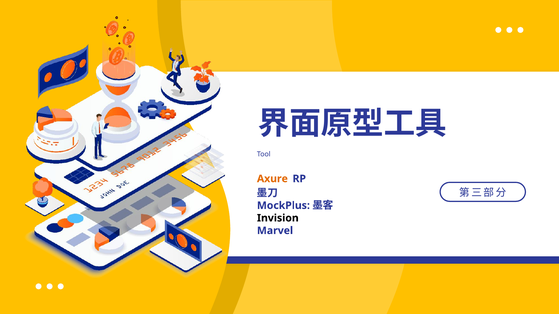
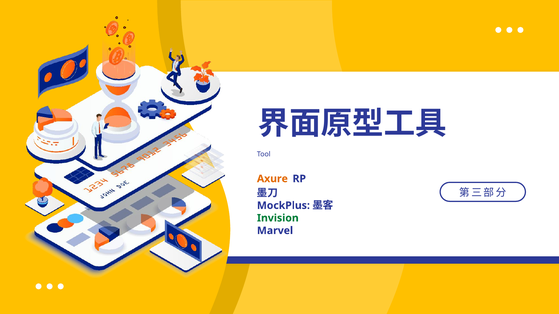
Invision colour: black -> green (278, 218)
